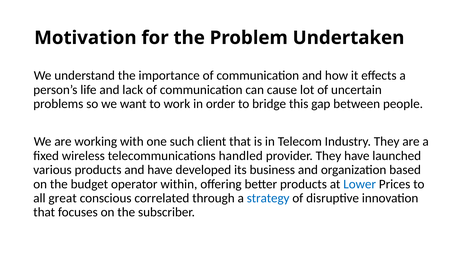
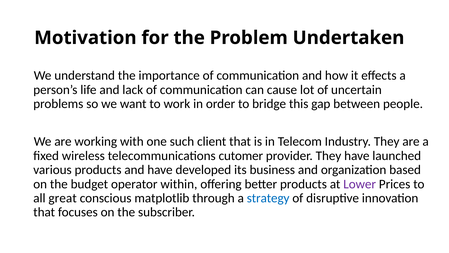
handled: handled -> cutomer (241, 155)
Lower colour: blue -> purple (360, 184)
correlated: correlated -> matplotlib (162, 198)
